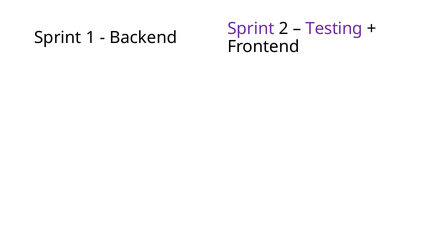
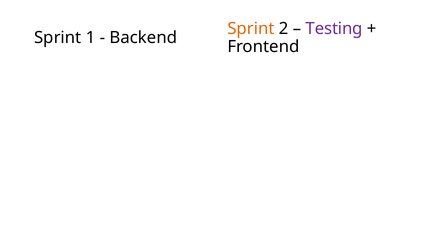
Sprint colour: purple -> orange (251, 29)
